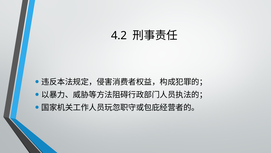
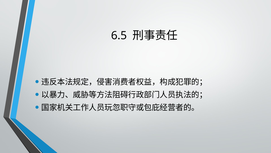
4.2: 4.2 -> 6.5 (119, 36)
